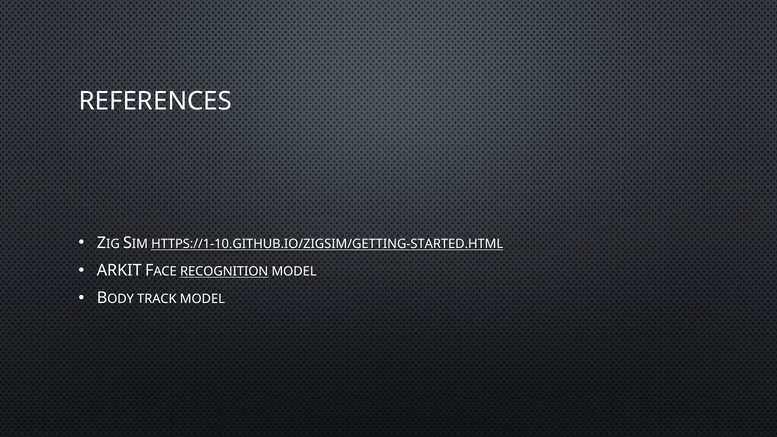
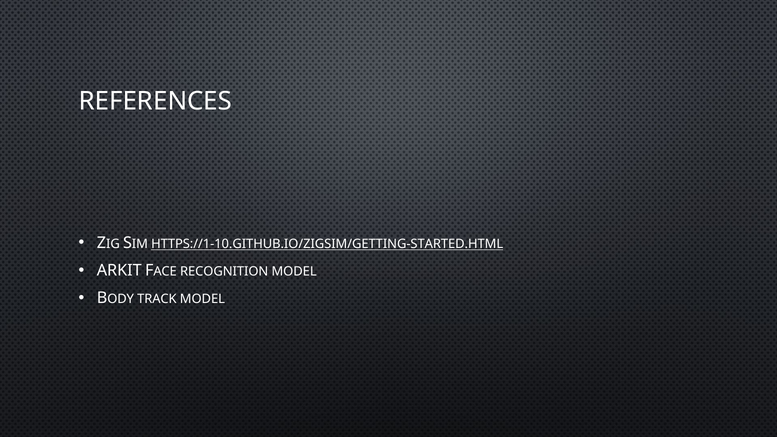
RECOGNITION underline: present -> none (224, 272)
